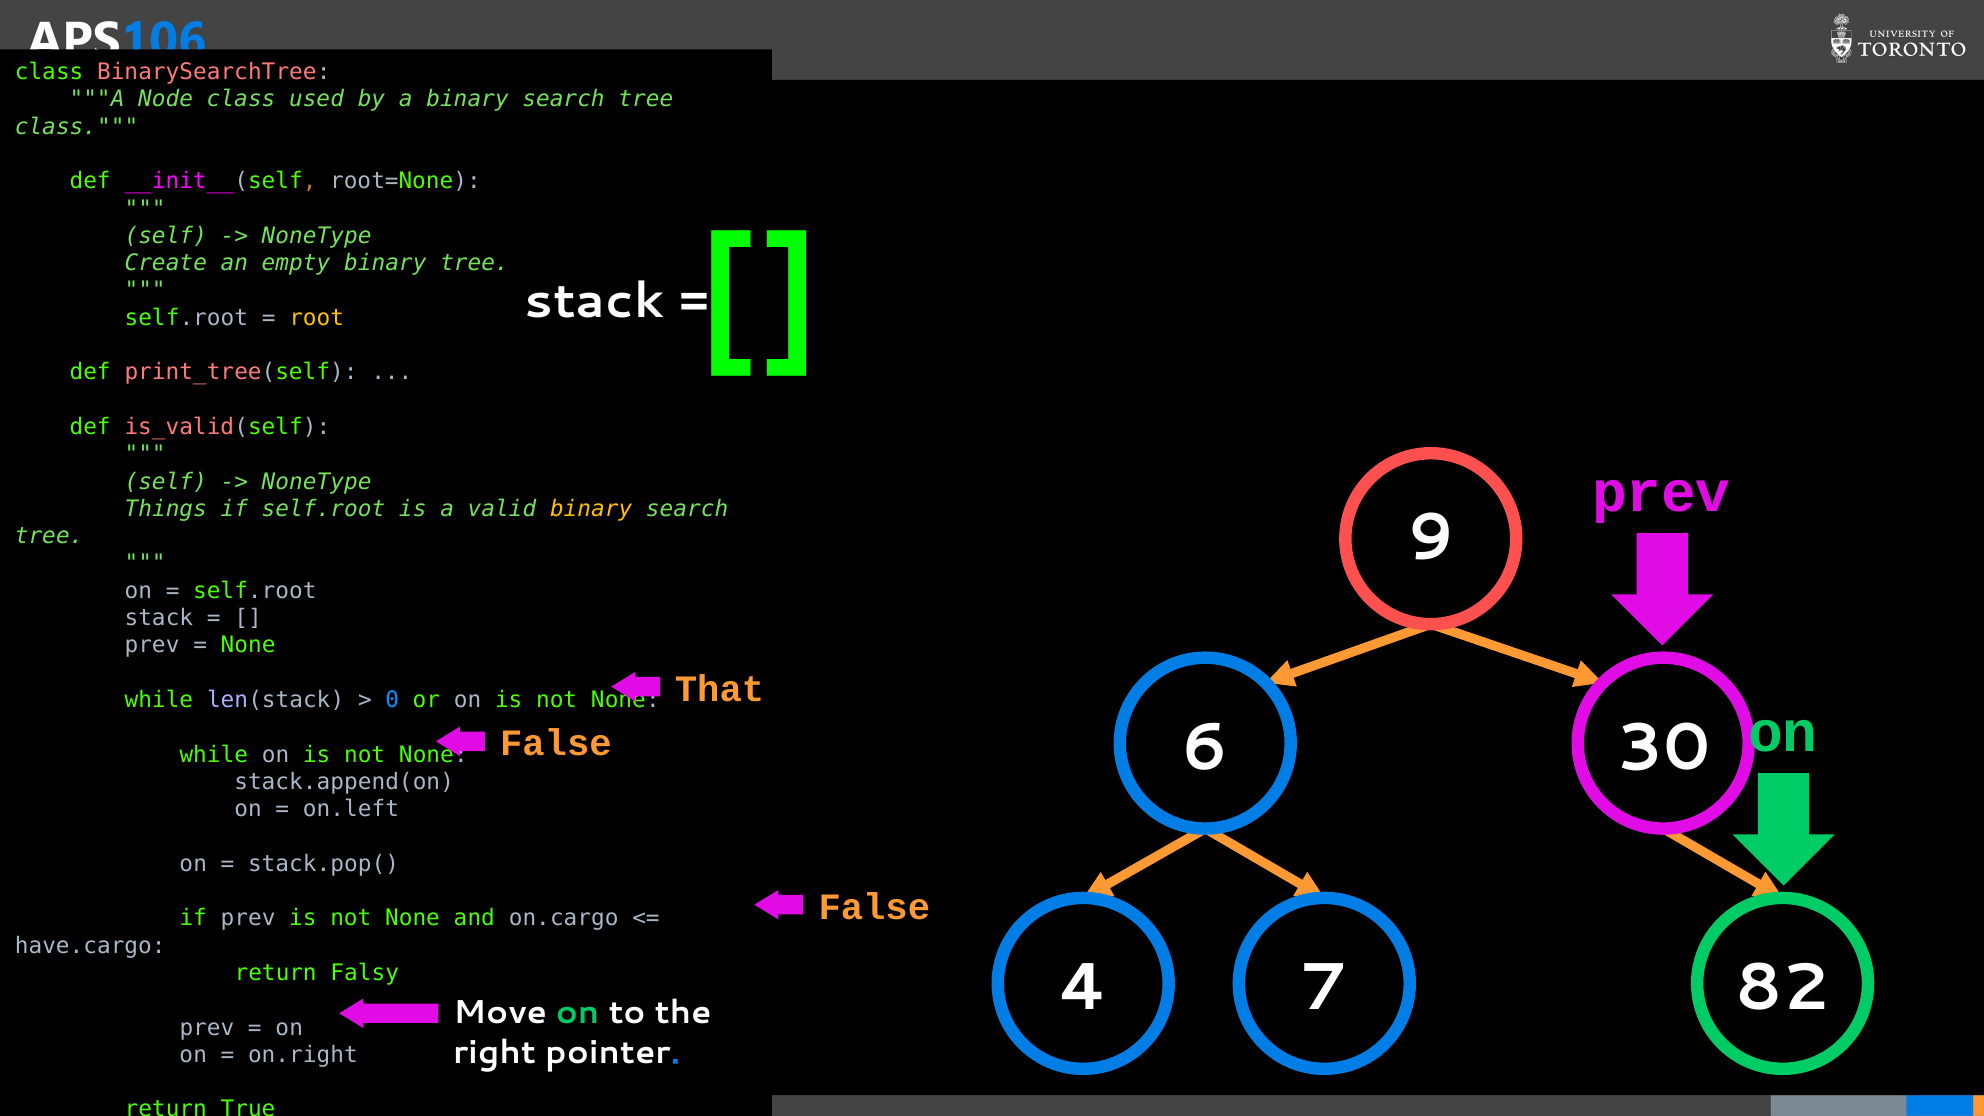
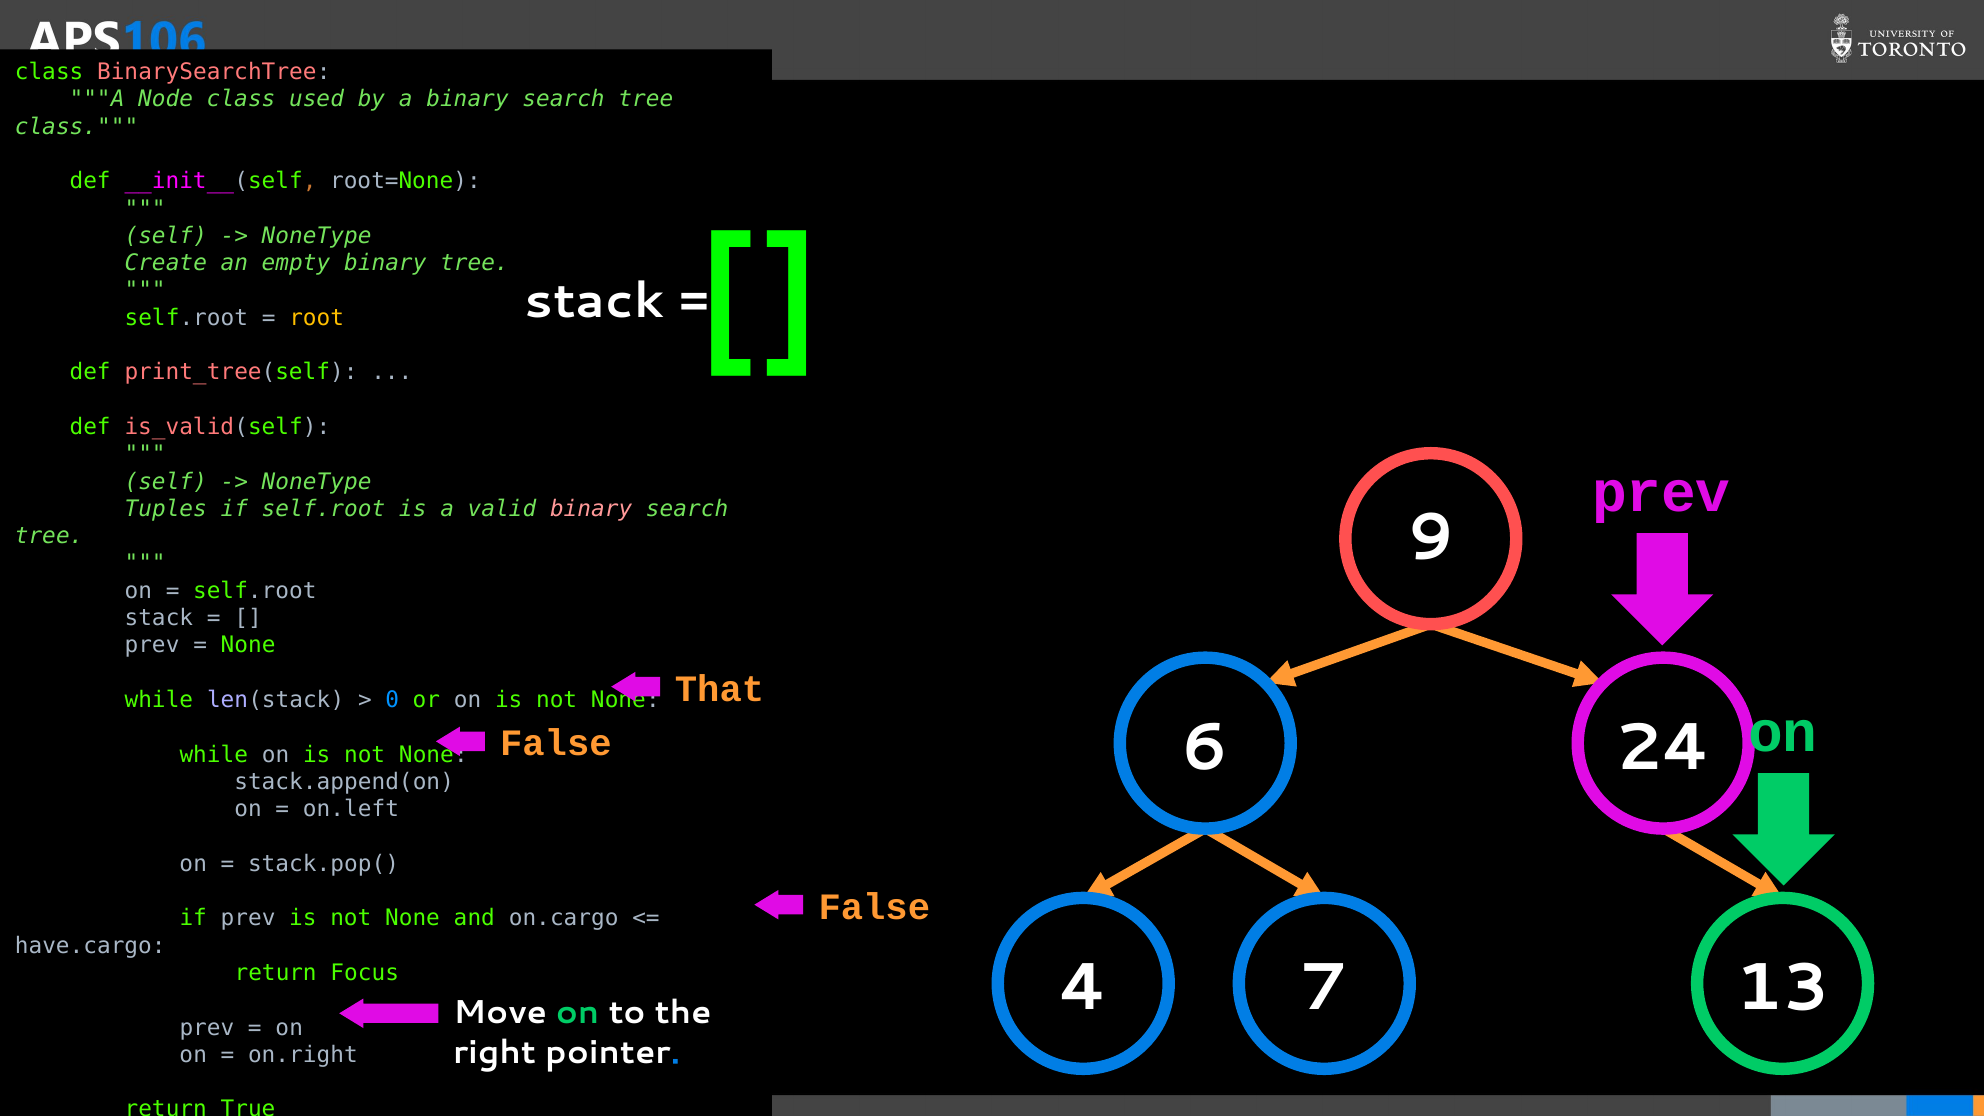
Things: Things -> Tuples (166, 509)
binary colour: yellow -> pink (591, 509)
30: 30 -> 24 (1664, 748)
82: 82 -> 13 (1783, 988)
Falsy: Falsy -> Focus (365, 973)
